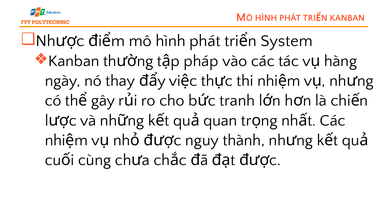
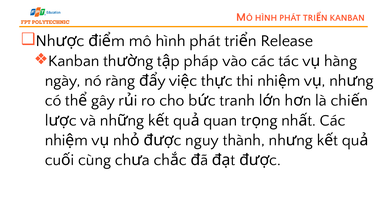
System: System -> Release (287, 41)
thay: thay -> ràng (120, 81)
